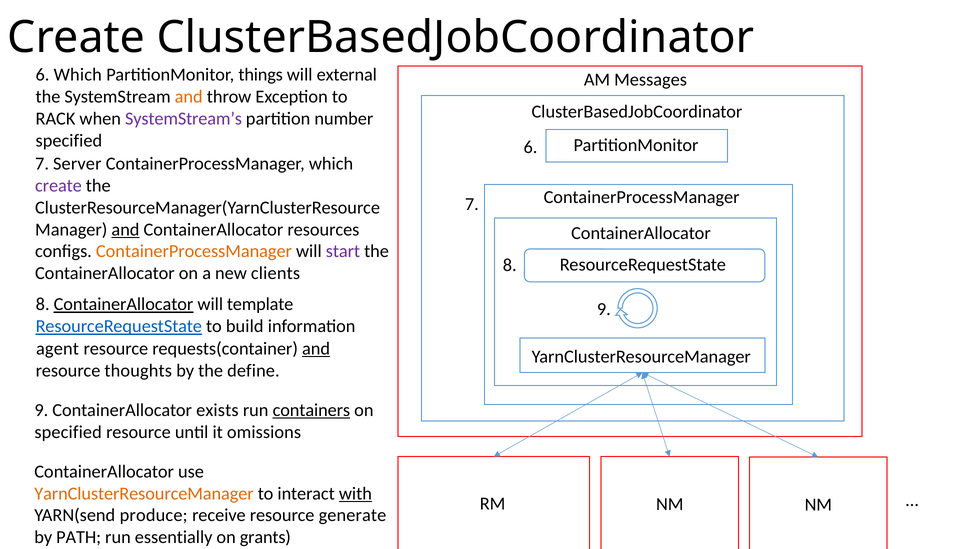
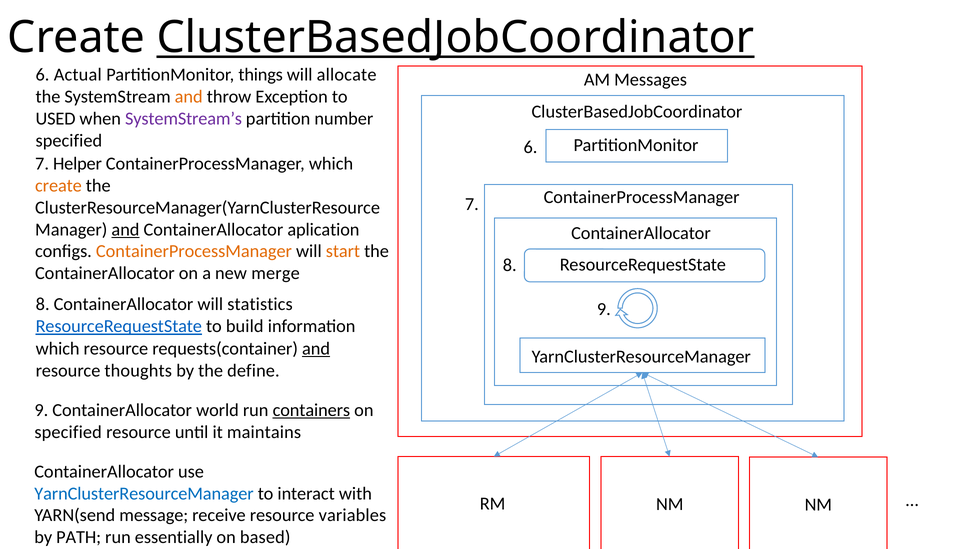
ClusterBasedJobCoordinator underline: none -> present (455, 38)
6 Which: Which -> Actual (78, 75)
external: external -> allocate (347, 75)
RACK: RACK -> USED (56, 119)
Server: Server -> Helper (77, 164)
create colour: purple -> orange (58, 186)
resources: resources -> aplication (323, 230)
start colour: purple -> orange (343, 252)
clients: clients -> merge (276, 274)
ContainerAllocator underline: present -> none (123, 305)
template: template -> statistics (260, 305)
agent: agent -> which (58, 349)
exists: exists -> world (217, 411)
omissions: omissions -> maintains (264, 433)
YarnClusterResourceManager colour: orange -> blue (144, 494)
with underline: present -> none (355, 494)
produce: produce -> message (154, 516)
generate: generate -> variables (352, 516)
grants: grants -> based (265, 538)
